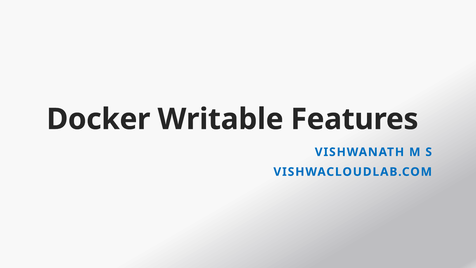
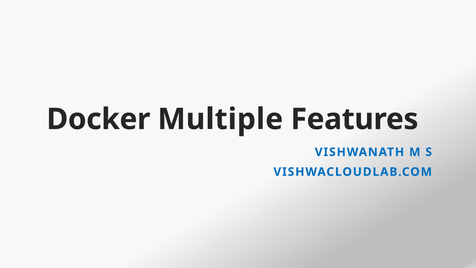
Writable: Writable -> Multiple (220, 119)
